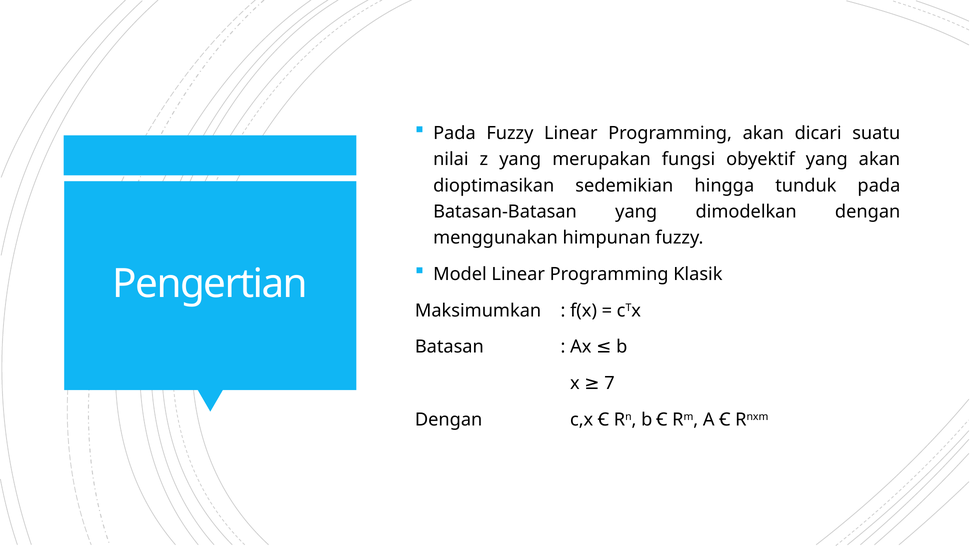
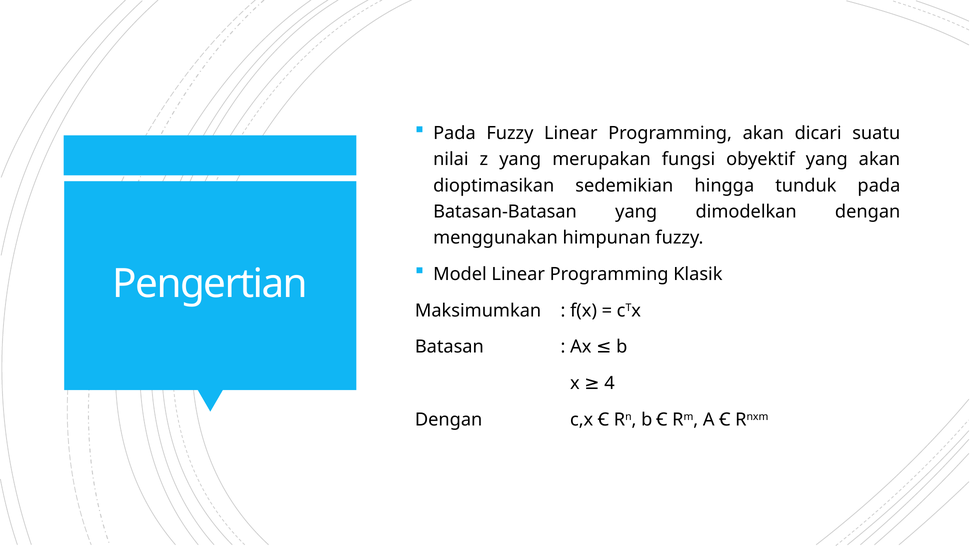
7: 7 -> 4 (610, 383)
